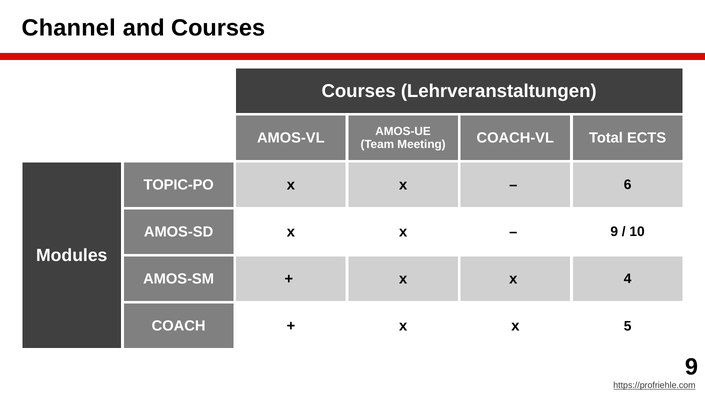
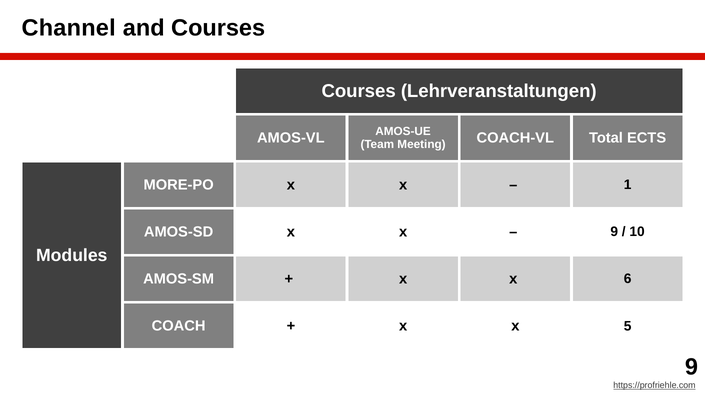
TOPIC-PO: TOPIC-PO -> MORE-PO (179, 185)
6: 6 -> 1 (628, 185)
4: 4 -> 6 (628, 279)
